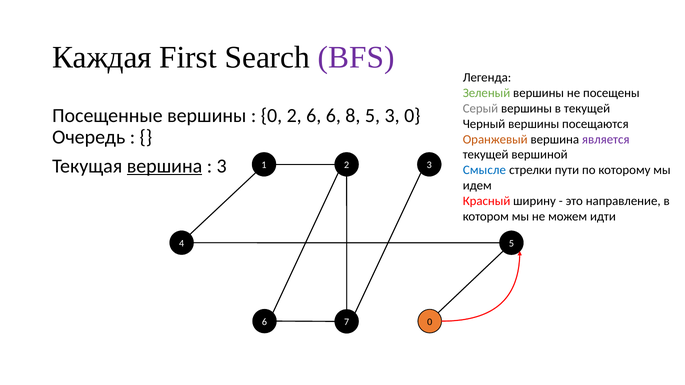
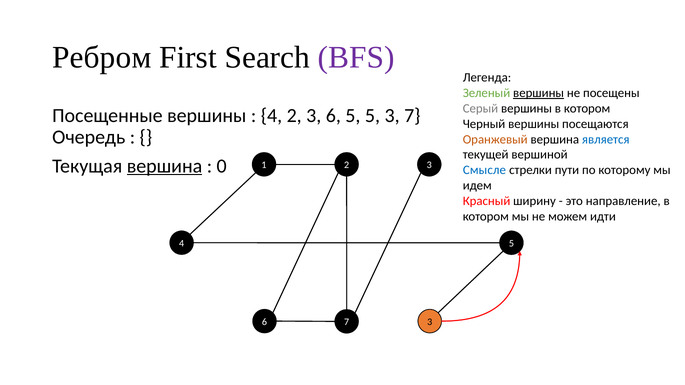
Каждая: Каждая -> Ребром (102, 58)
вершины underline: none -> present (539, 93)
вершины в текущей: текущей -> котором (587, 109)
0: 0 -> 4 (271, 116)
2 6: 6 -> 3 (314, 116)
6 8: 8 -> 5 (353, 116)
3 0: 0 -> 7 (412, 116)
является colour: purple -> blue (606, 139)
3: 3 -> 0 (222, 166)
7 0: 0 -> 3 (430, 322)
